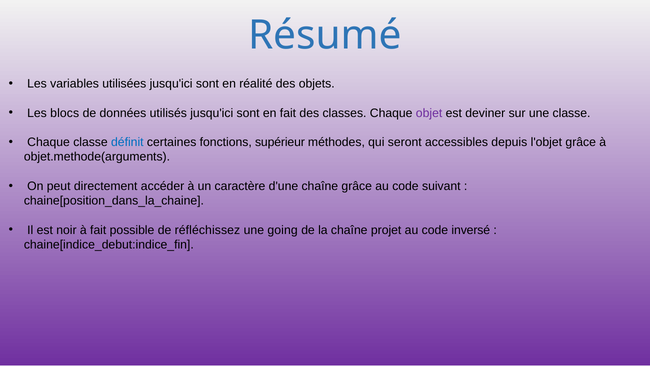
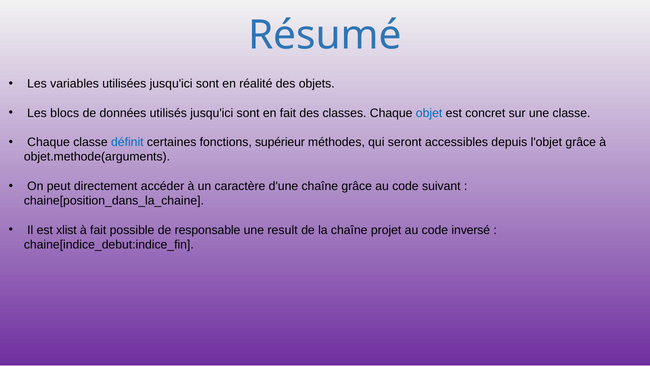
objet colour: purple -> blue (429, 113)
deviner: deviner -> concret (485, 113)
noir: noir -> xlist (66, 230)
réfléchissez: réfléchissez -> responsable (208, 230)
going: going -> result (283, 230)
